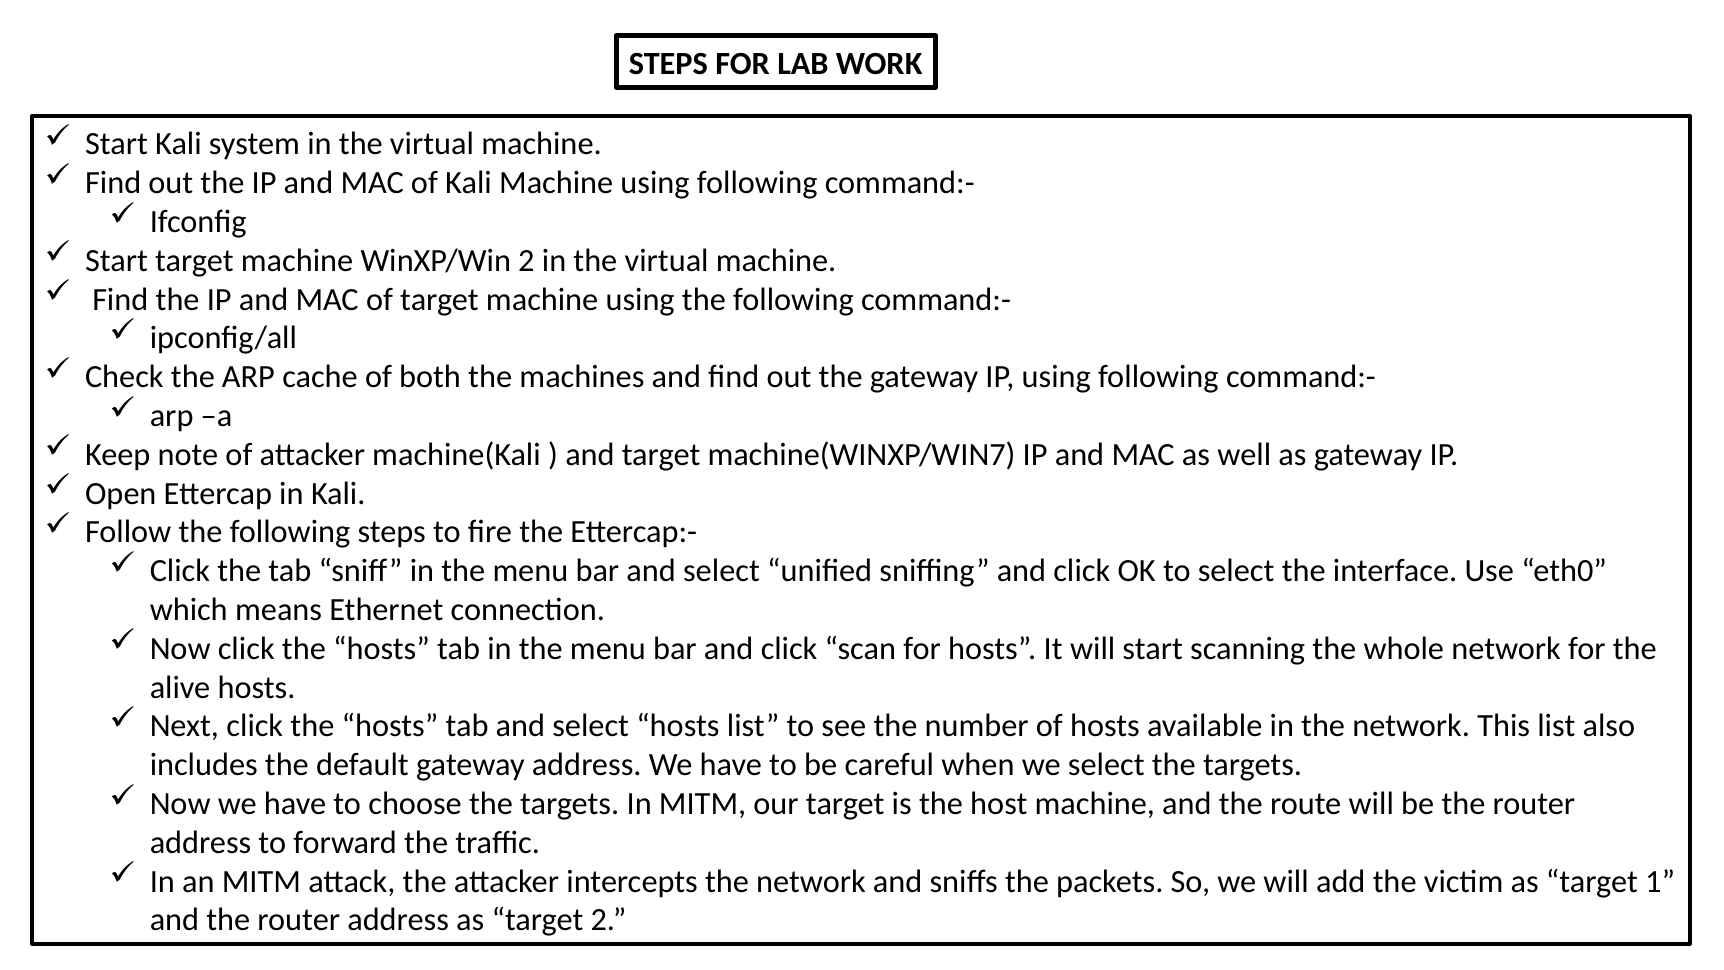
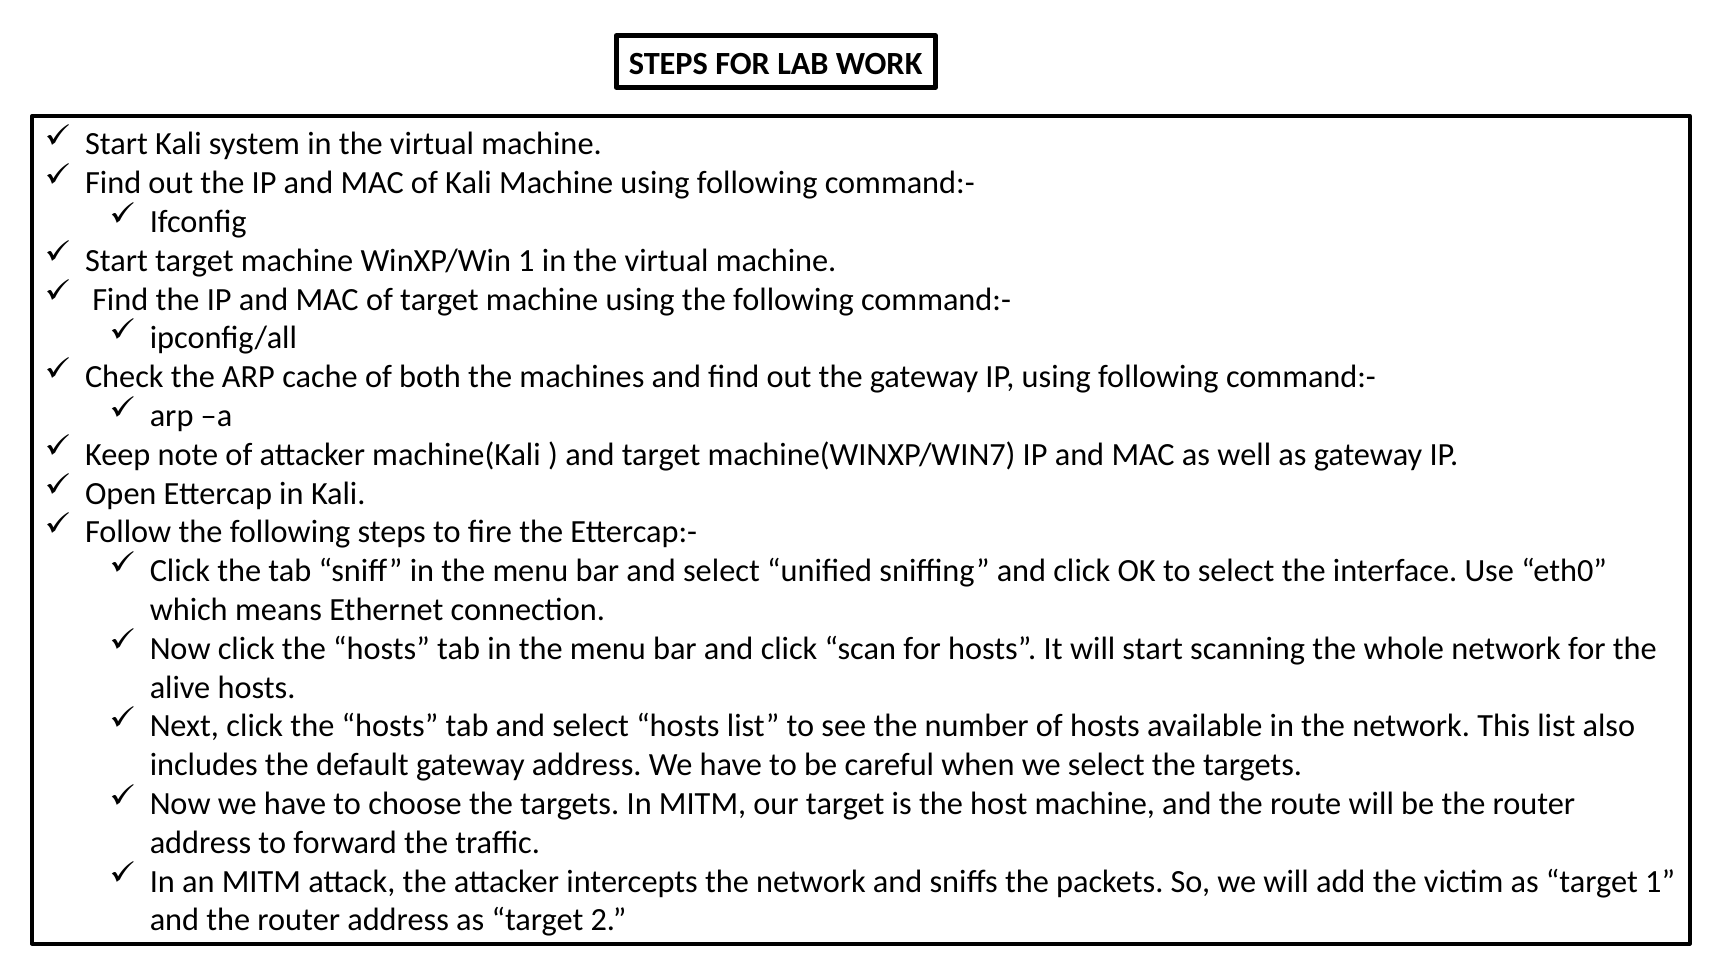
WinXP/Win 2: 2 -> 1 (526, 261)
